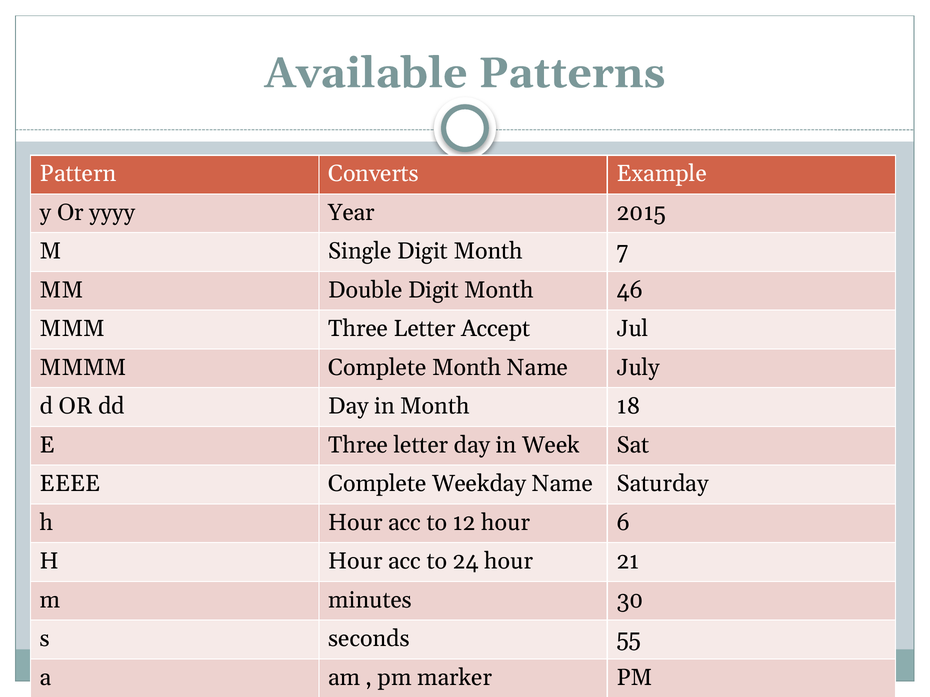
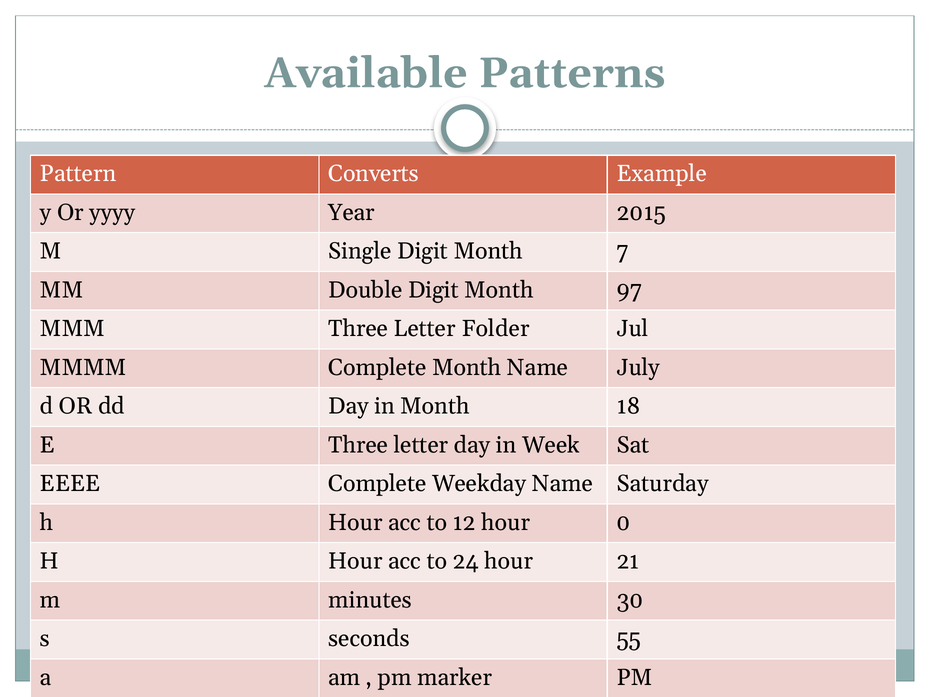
46: 46 -> 97 (629, 290)
Accept: Accept -> Folder (496, 329)
6: 6 -> 0 (623, 523)
